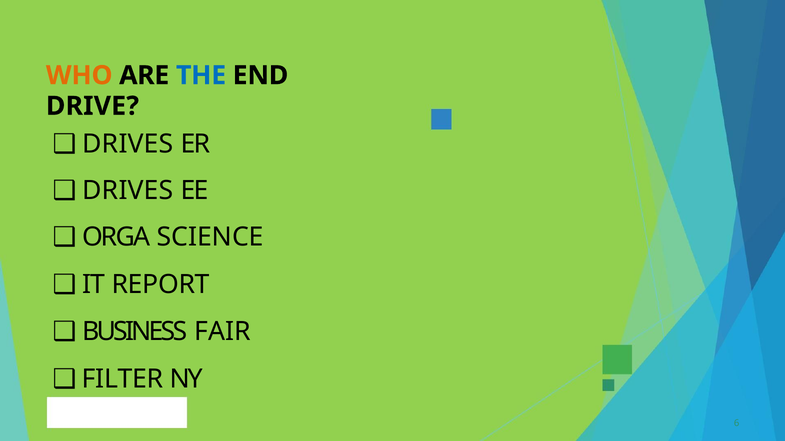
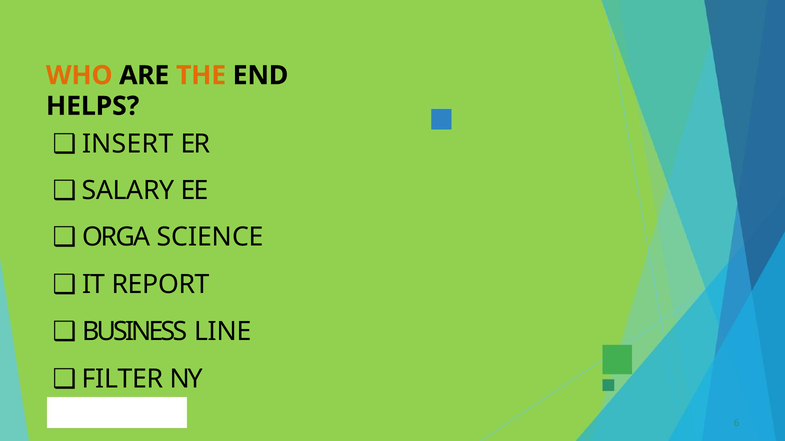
THE colour: blue -> orange (201, 76)
DRIVE: DRIVE -> HELPS (93, 106)
DRIVES: DRIVES -> INSERT (128, 144)
DRIVES: DRIVES -> SALARY (128, 191)
FAIR: FAIR -> LINE (223, 332)
